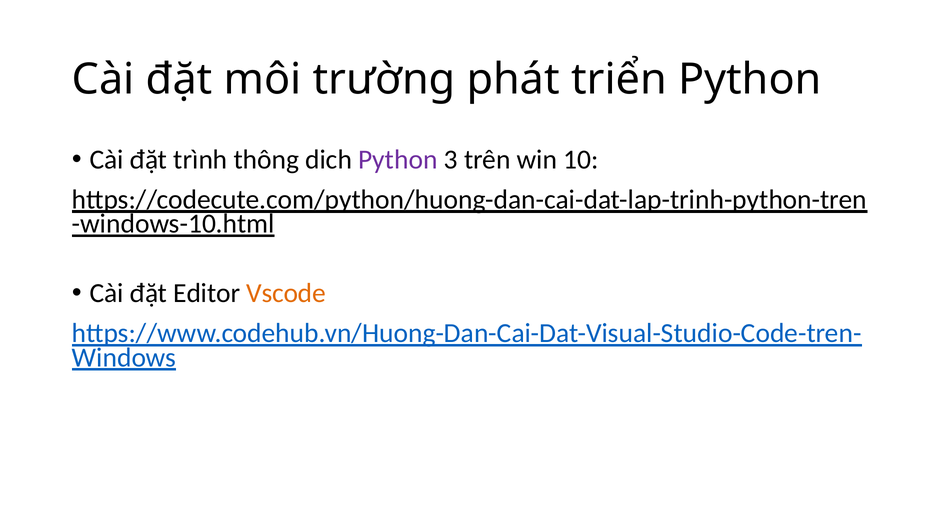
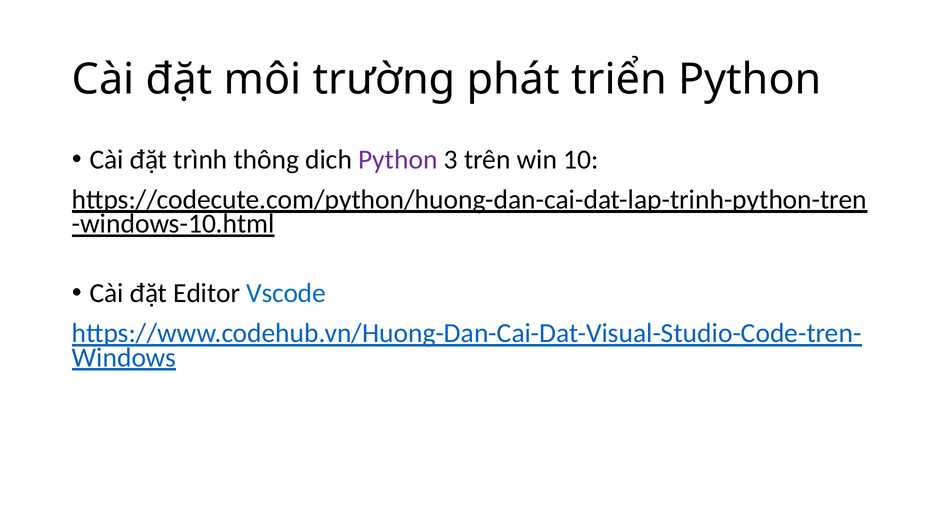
Vscode colour: orange -> blue (286, 293)
